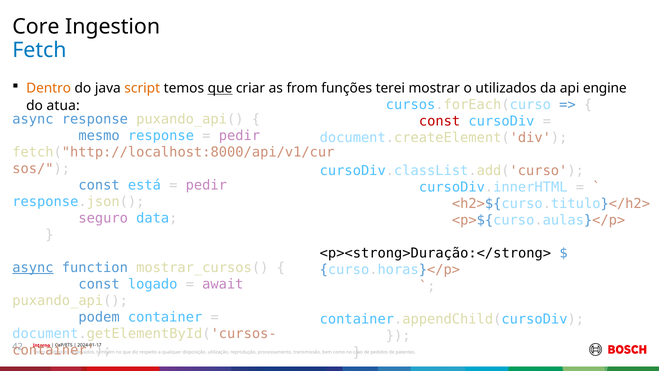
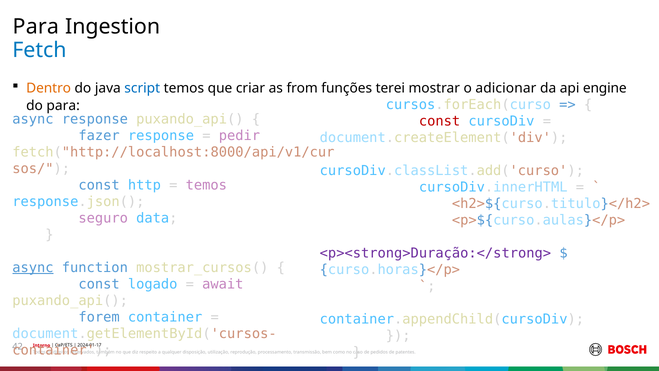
Core: Core -> Para (36, 27)
script colour: orange -> blue (142, 88)
que underline: present -> none (220, 88)
utilizados: utilizados -> adicionar (506, 88)
do atua: atua -> para (63, 106)
mesmo: mesmo -> fazer (99, 136)
está: está -> http (144, 185)
pedir: pedir -> temos (206, 185)
<p><strong>Duração:</strong> colour: black -> purple (435, 253)
podem: podem -> forem (99, 317)
